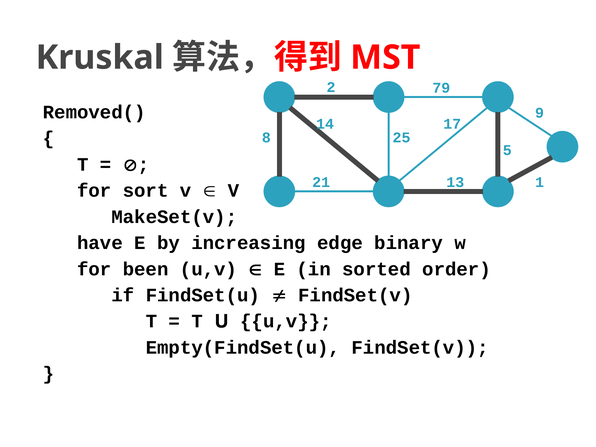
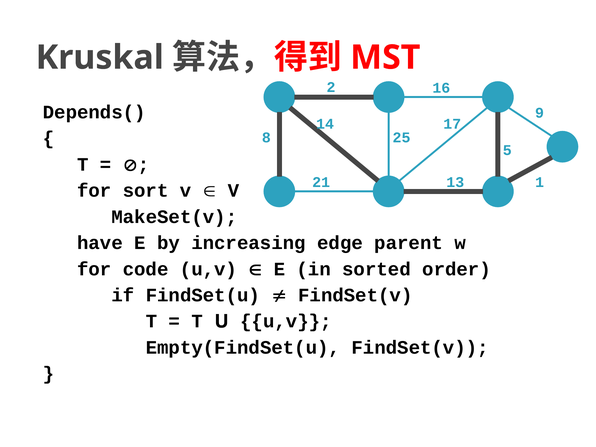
79: 79 -> 16 (441, 88)
Removed(: Removed( -> Depends( (94, 112)
binary: binary -> parent (409, 243)
been: been -> code (146, 269)
